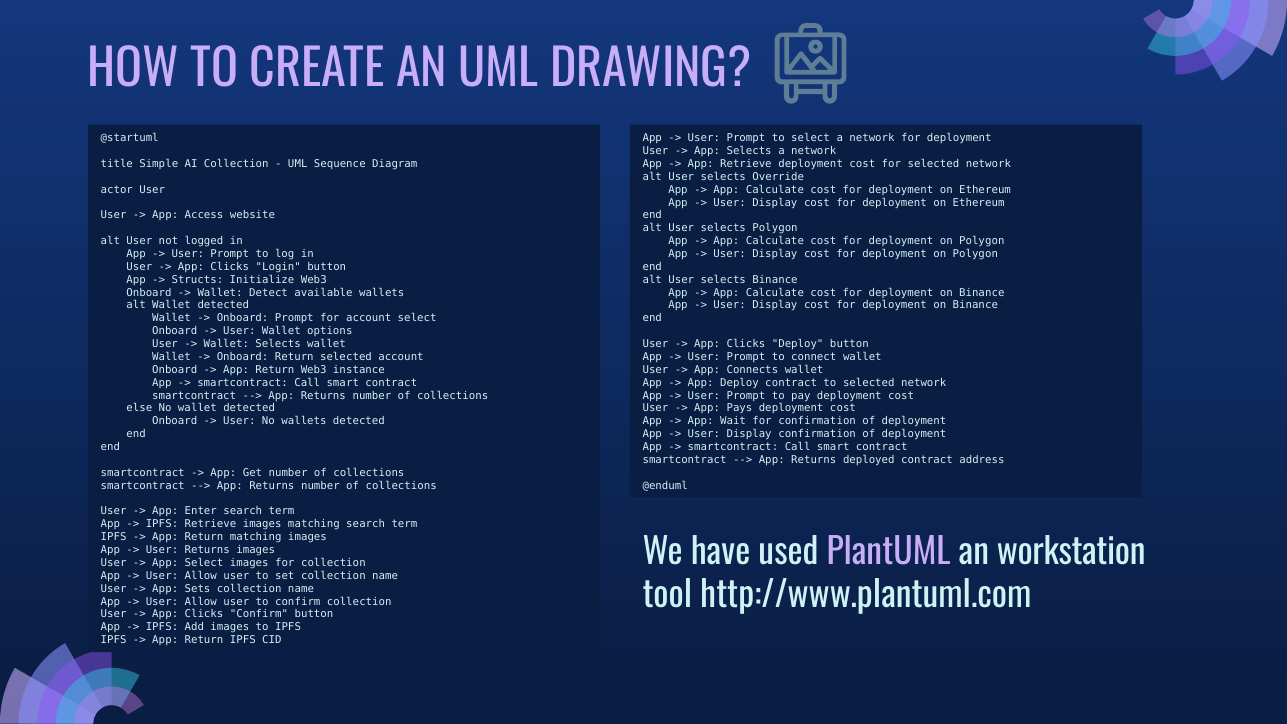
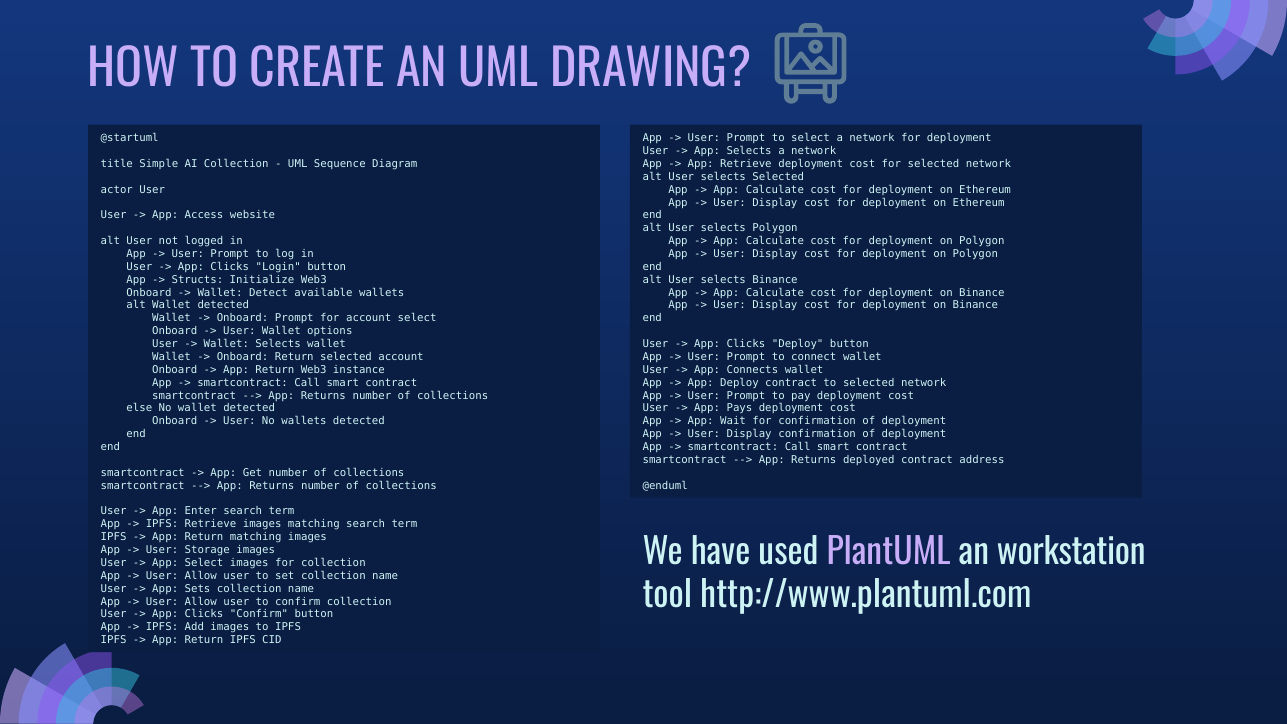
selects Override: Override -> Selected (778, 177)
User Returns: Returns -> Storage (207, 550)
